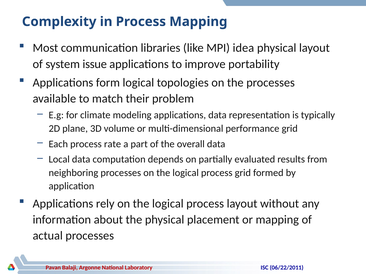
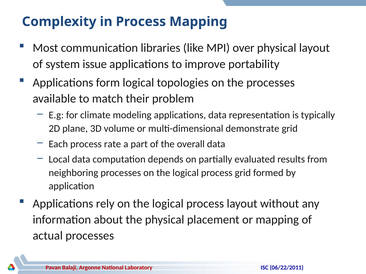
idea: idea -> over (244, 48)
performance: performance -> demonstrate (252, 129)
